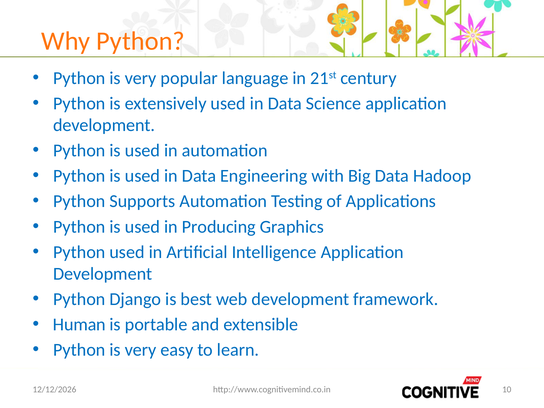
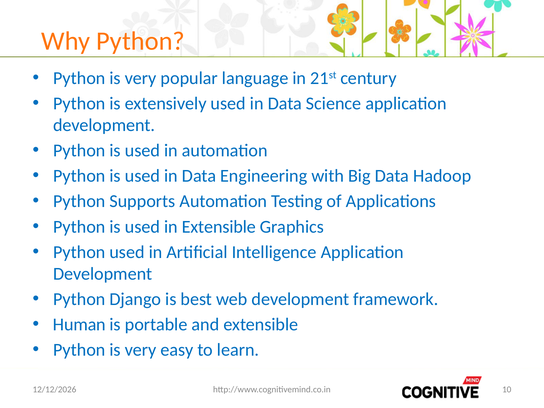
in Producing: Producing -> Extensible (219, 227)
